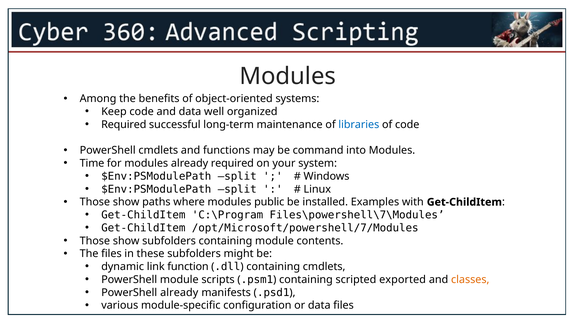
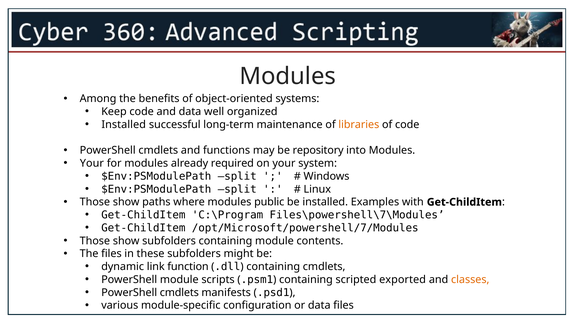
Required: Required -> Installed (124, 125)
libraries colour: blue -> orange (359, 125)
command: command -> repository (318, 150)
Time: Time -> Your (92, 163)
already: already -> cmdlets (179, 292)
